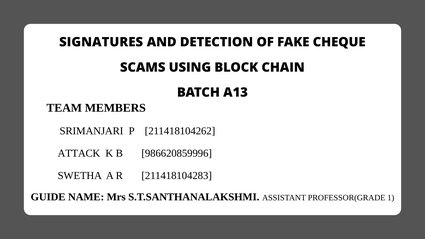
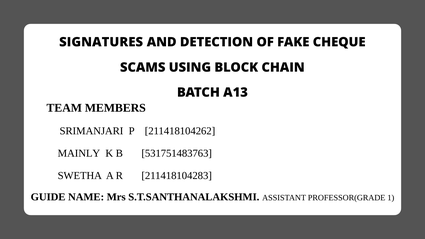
ATTACK: ATTACK -> MAINLY (79, 153)
986620859996: 986620859996 -> 531751483763 (177, 153)
